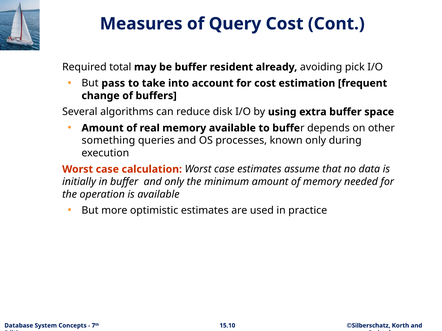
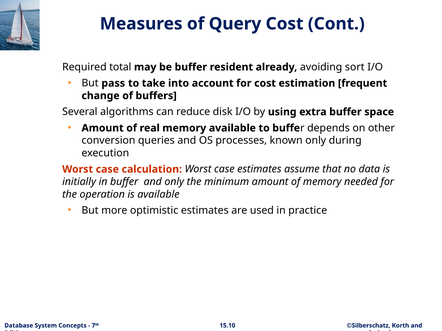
pick: pick -> sort (355, 67)
something: something -> conversion (108, 141)
